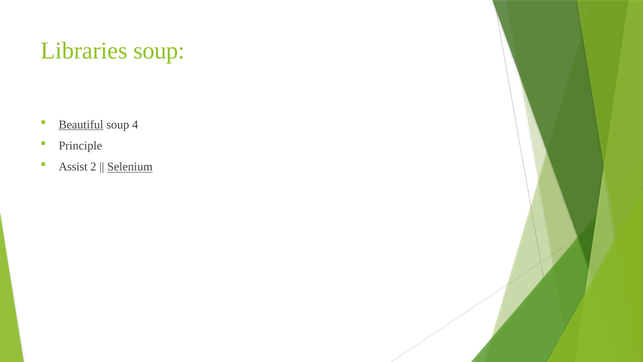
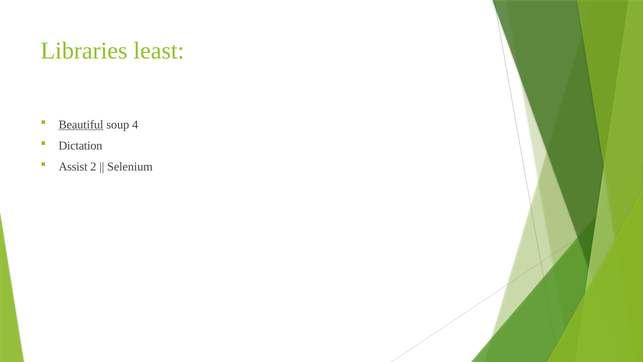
Libraries soup: soup -> least (159, 51)
Principle: Principle -> Dictation (80, 146)
Selenium underline: present -> none (130, 167)
